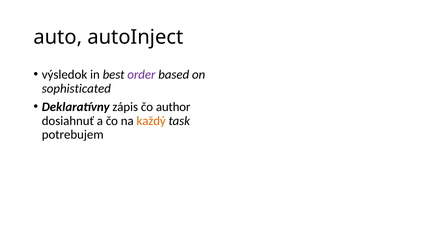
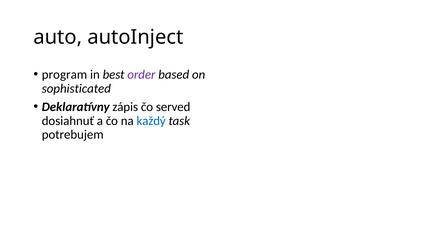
výsledok: výsledok -> program (64, 74)
author: author -> served (173, 107)
každý colour: orange -> blue (151, 121)
